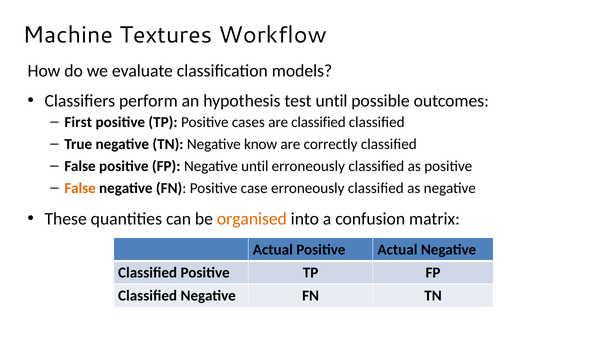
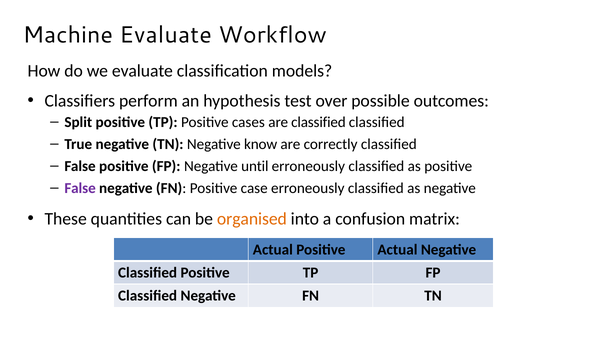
Machine Textures: Textures -> Evaluate (166, 35)
test until: until -> over (331, 101)
First: First -> Split (78, 122)
False colour: orange -> purple (80, 188)
